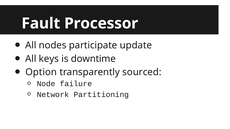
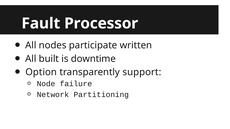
update: update -> written (136, 45)
keys: keys -> built (49, 59)
sourced: sourced -> support (142, 72)
